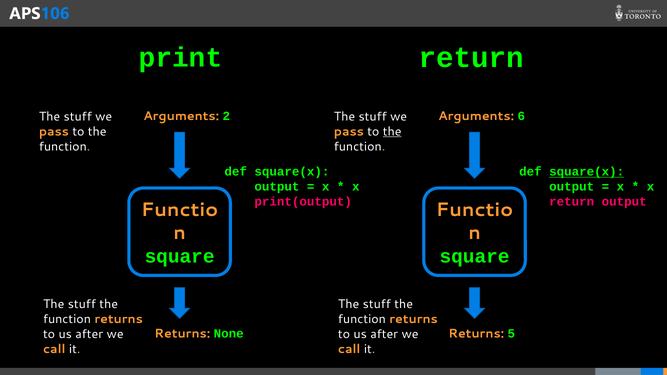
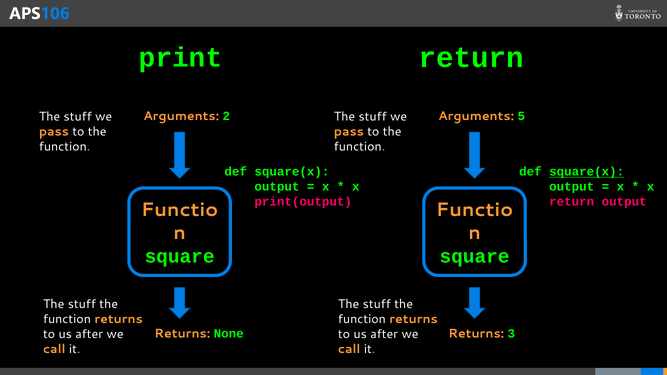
6: 6 -> 5 (521, 116)
the underline: present -> none (392, 132)
5: 5 -> 3 (511, 334)
